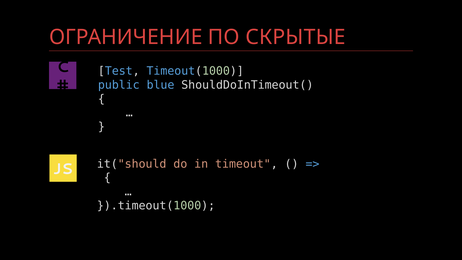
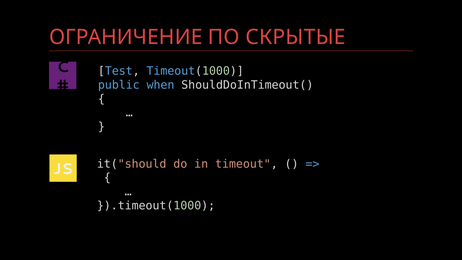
blue: blue -> when (160, 85)
